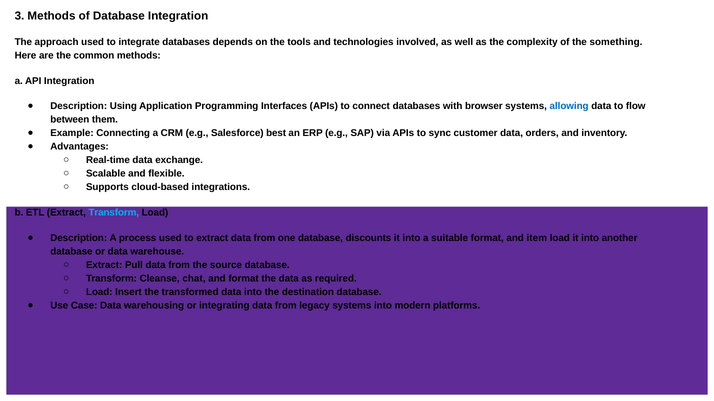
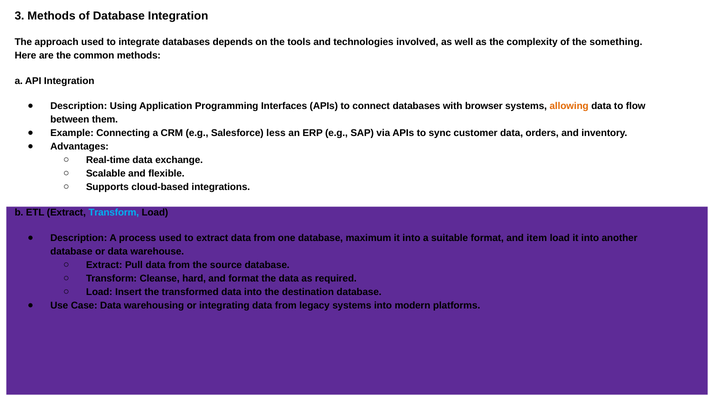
allowing colour: blue -> orange (569, 106)
best: best -> less (276, 133)
discounts: discounts -> maximum (368, 238)
chat: chat -> hard (194, 279)
